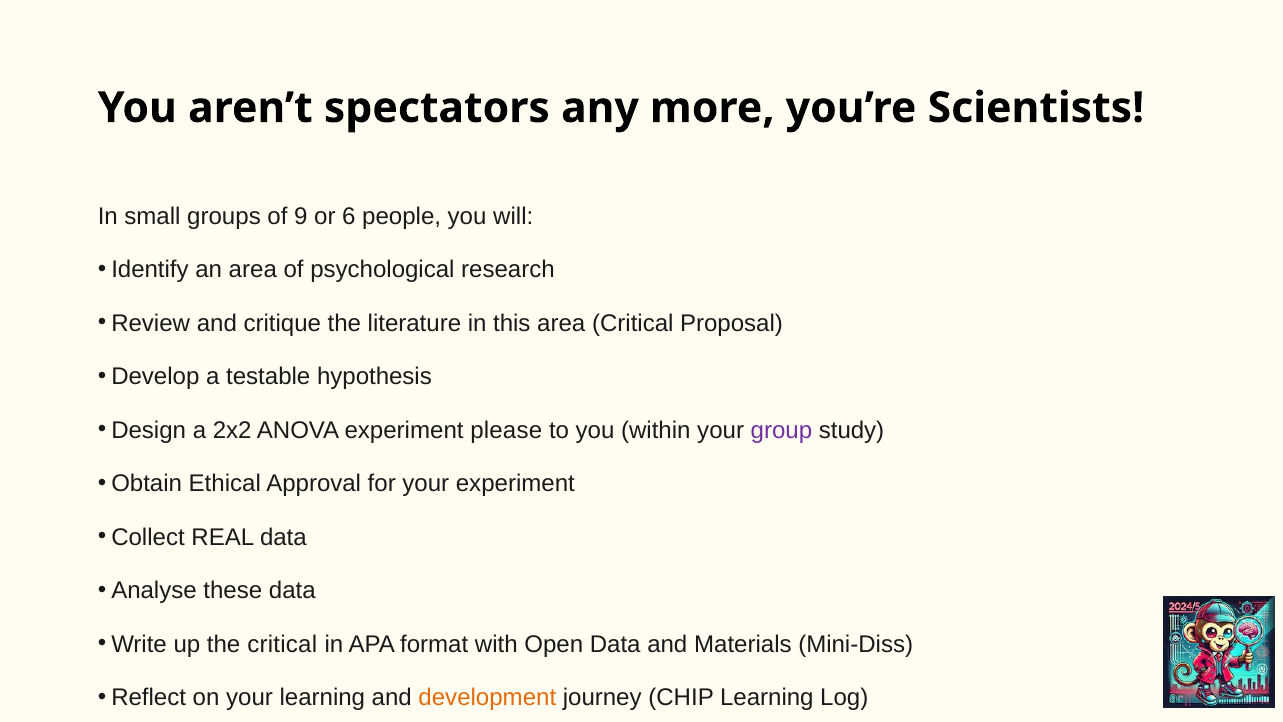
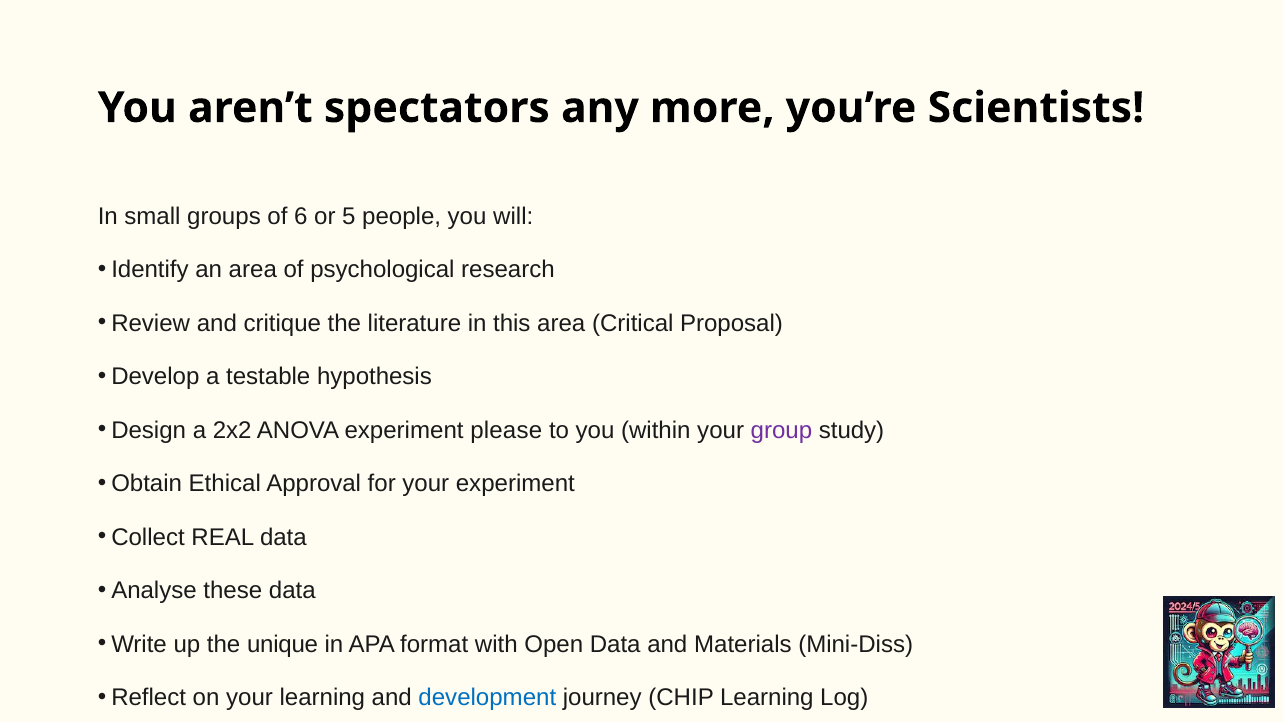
9: 9 -> 6 (301, 216)
6: 6 -> 5 (349, 216)
the critical: critical -> unique (283, 644)
development colour: orange -> blue (487, 697)
